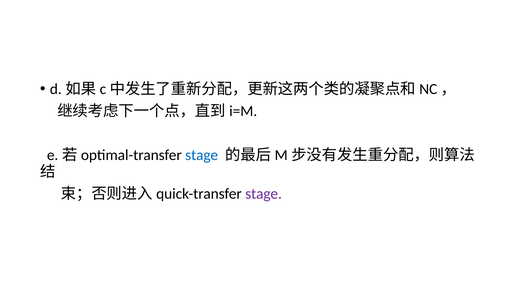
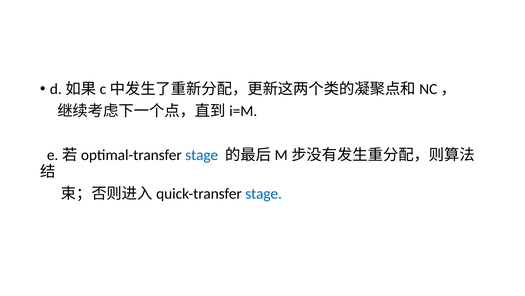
stage colour: purple -> blue (264, 193)
